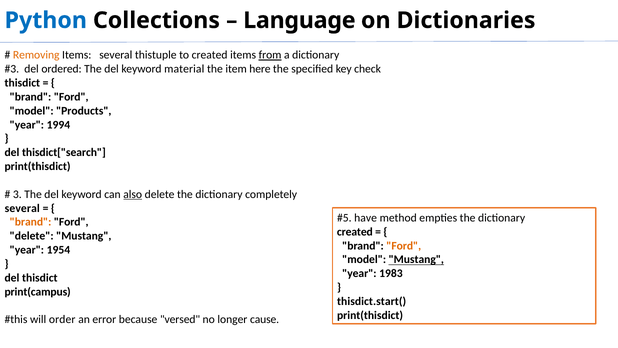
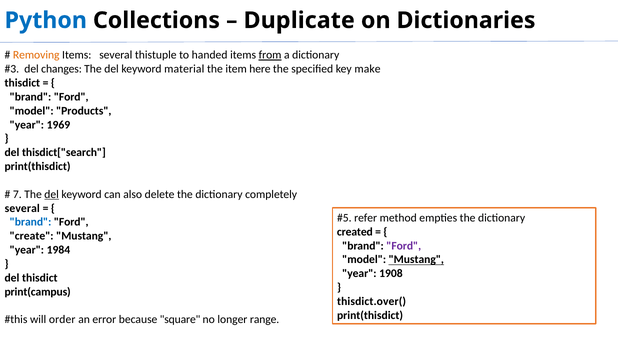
Language: Language -> Duplicate (299, 20)
to created: created -> handed (210, 55)
ordered: ordered -> changes (62, 69)
check: check -> make (367, 69)
1994: 1994 -> 1969 (58, 125)
3: 3 -> 7 (17, 194)
del underline: none -> present (52, 194)
also underline: present -> none (133, 194)
have: have -> refer (366, 218)
brand colour: orange -> blue (31, 222)
delete: delete -> create (32, 236)
Ford colour: orange -> purple (404, 245)
1954: 1954 -> 1984 (58, 250)
1983: 1983 -> 1908 (391, 273)
thisdict.start(: thisdict.start( -> thisdict.over( (372, 301)
versed: versed -> square (180, 319)
cause: cause -> range (265, 319)
